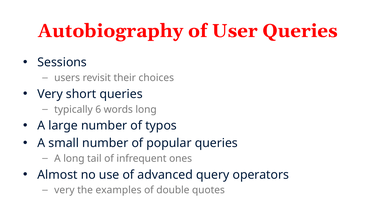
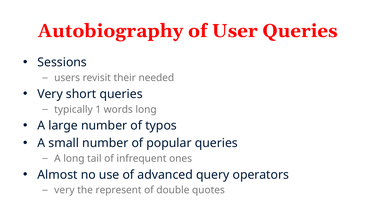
choices: choices -> needed (156, 78)
6: 6 -> 1 (98, 109)
examples: examples -> represent (119, 190)
